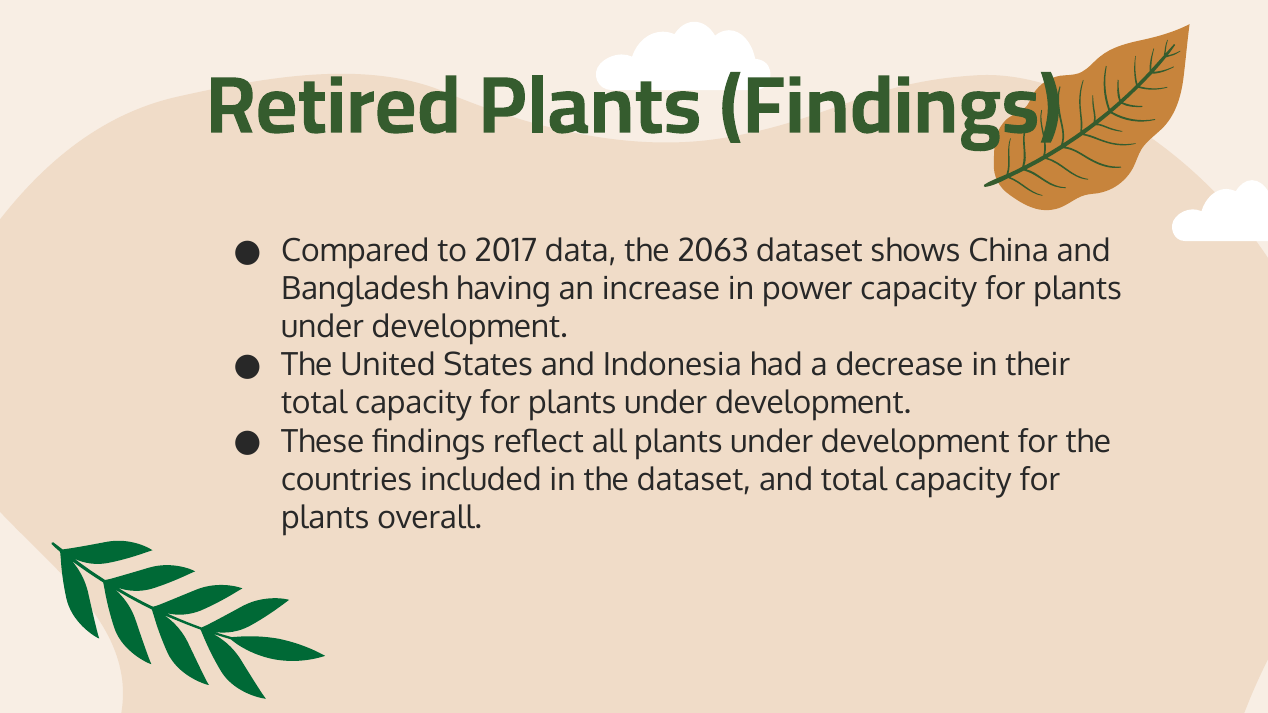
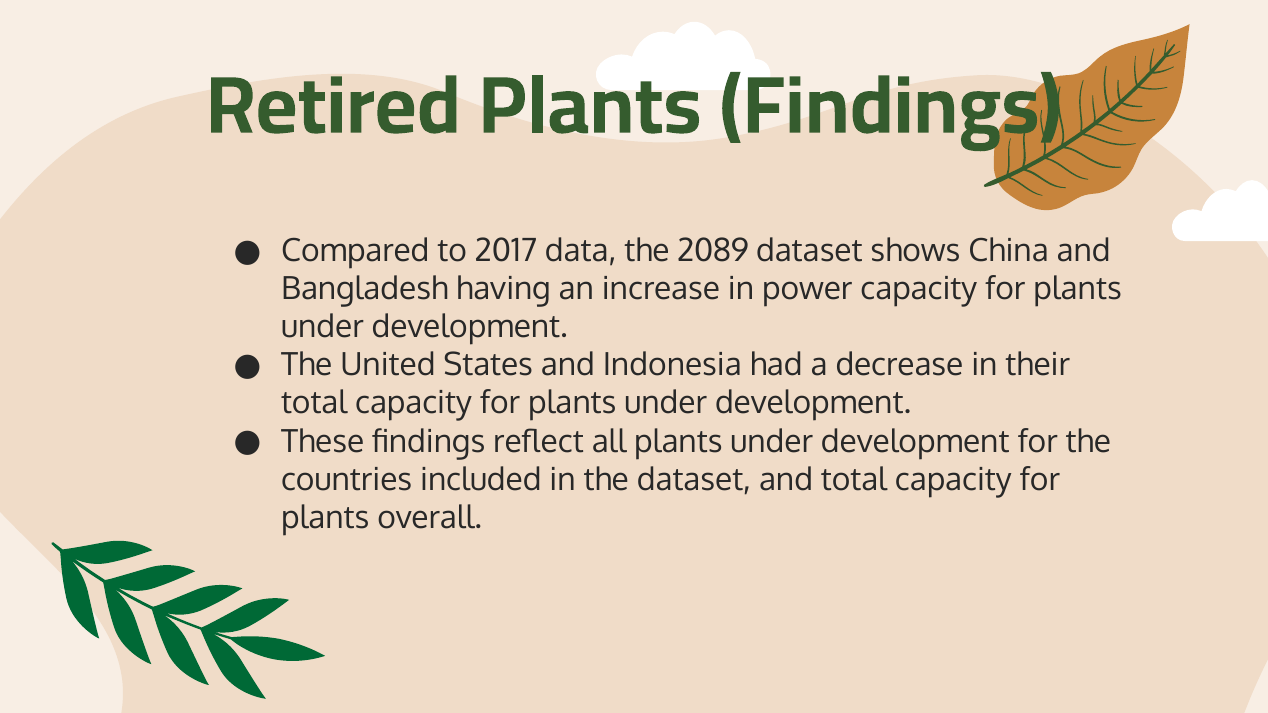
2063: 2063 -> 2089 (713, 252)
